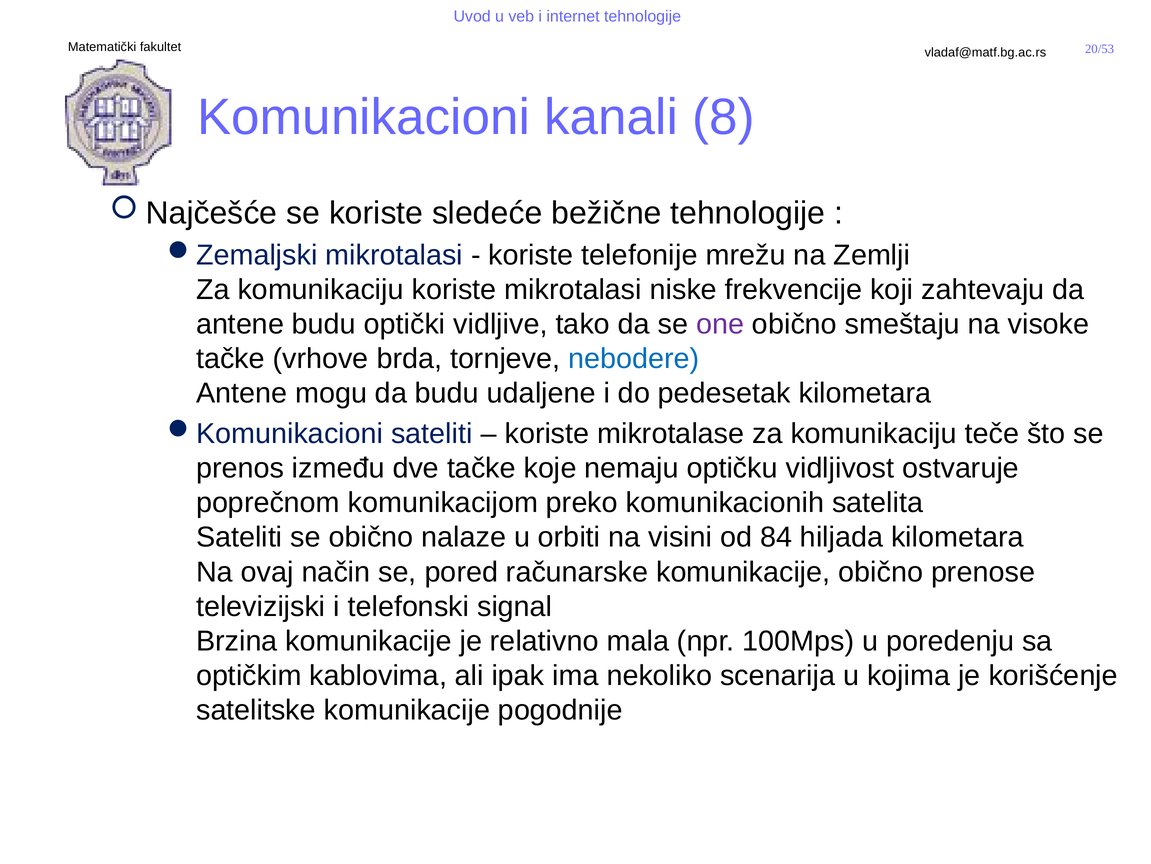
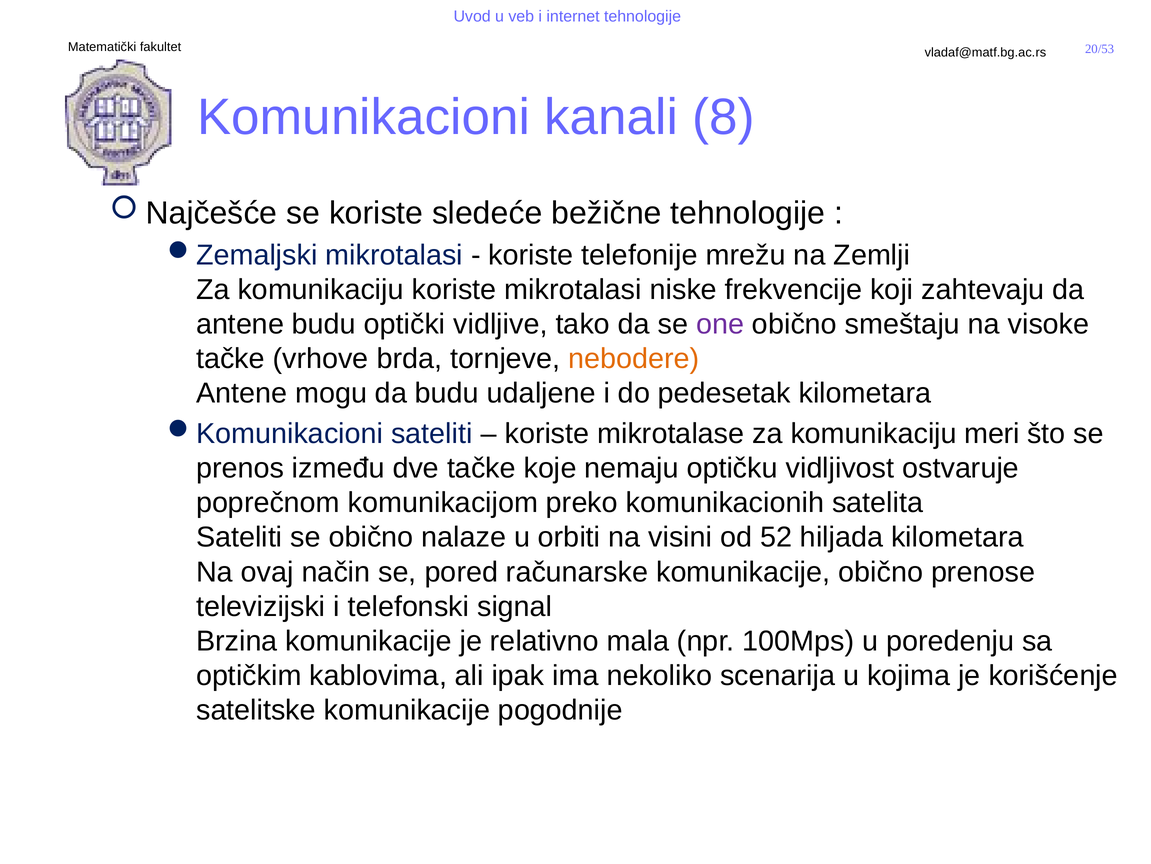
nebodere colour: blue -> orange (634, 359)
teče: teče -> meri (992, 433)
84: 84 -> 52 (776, 537)
